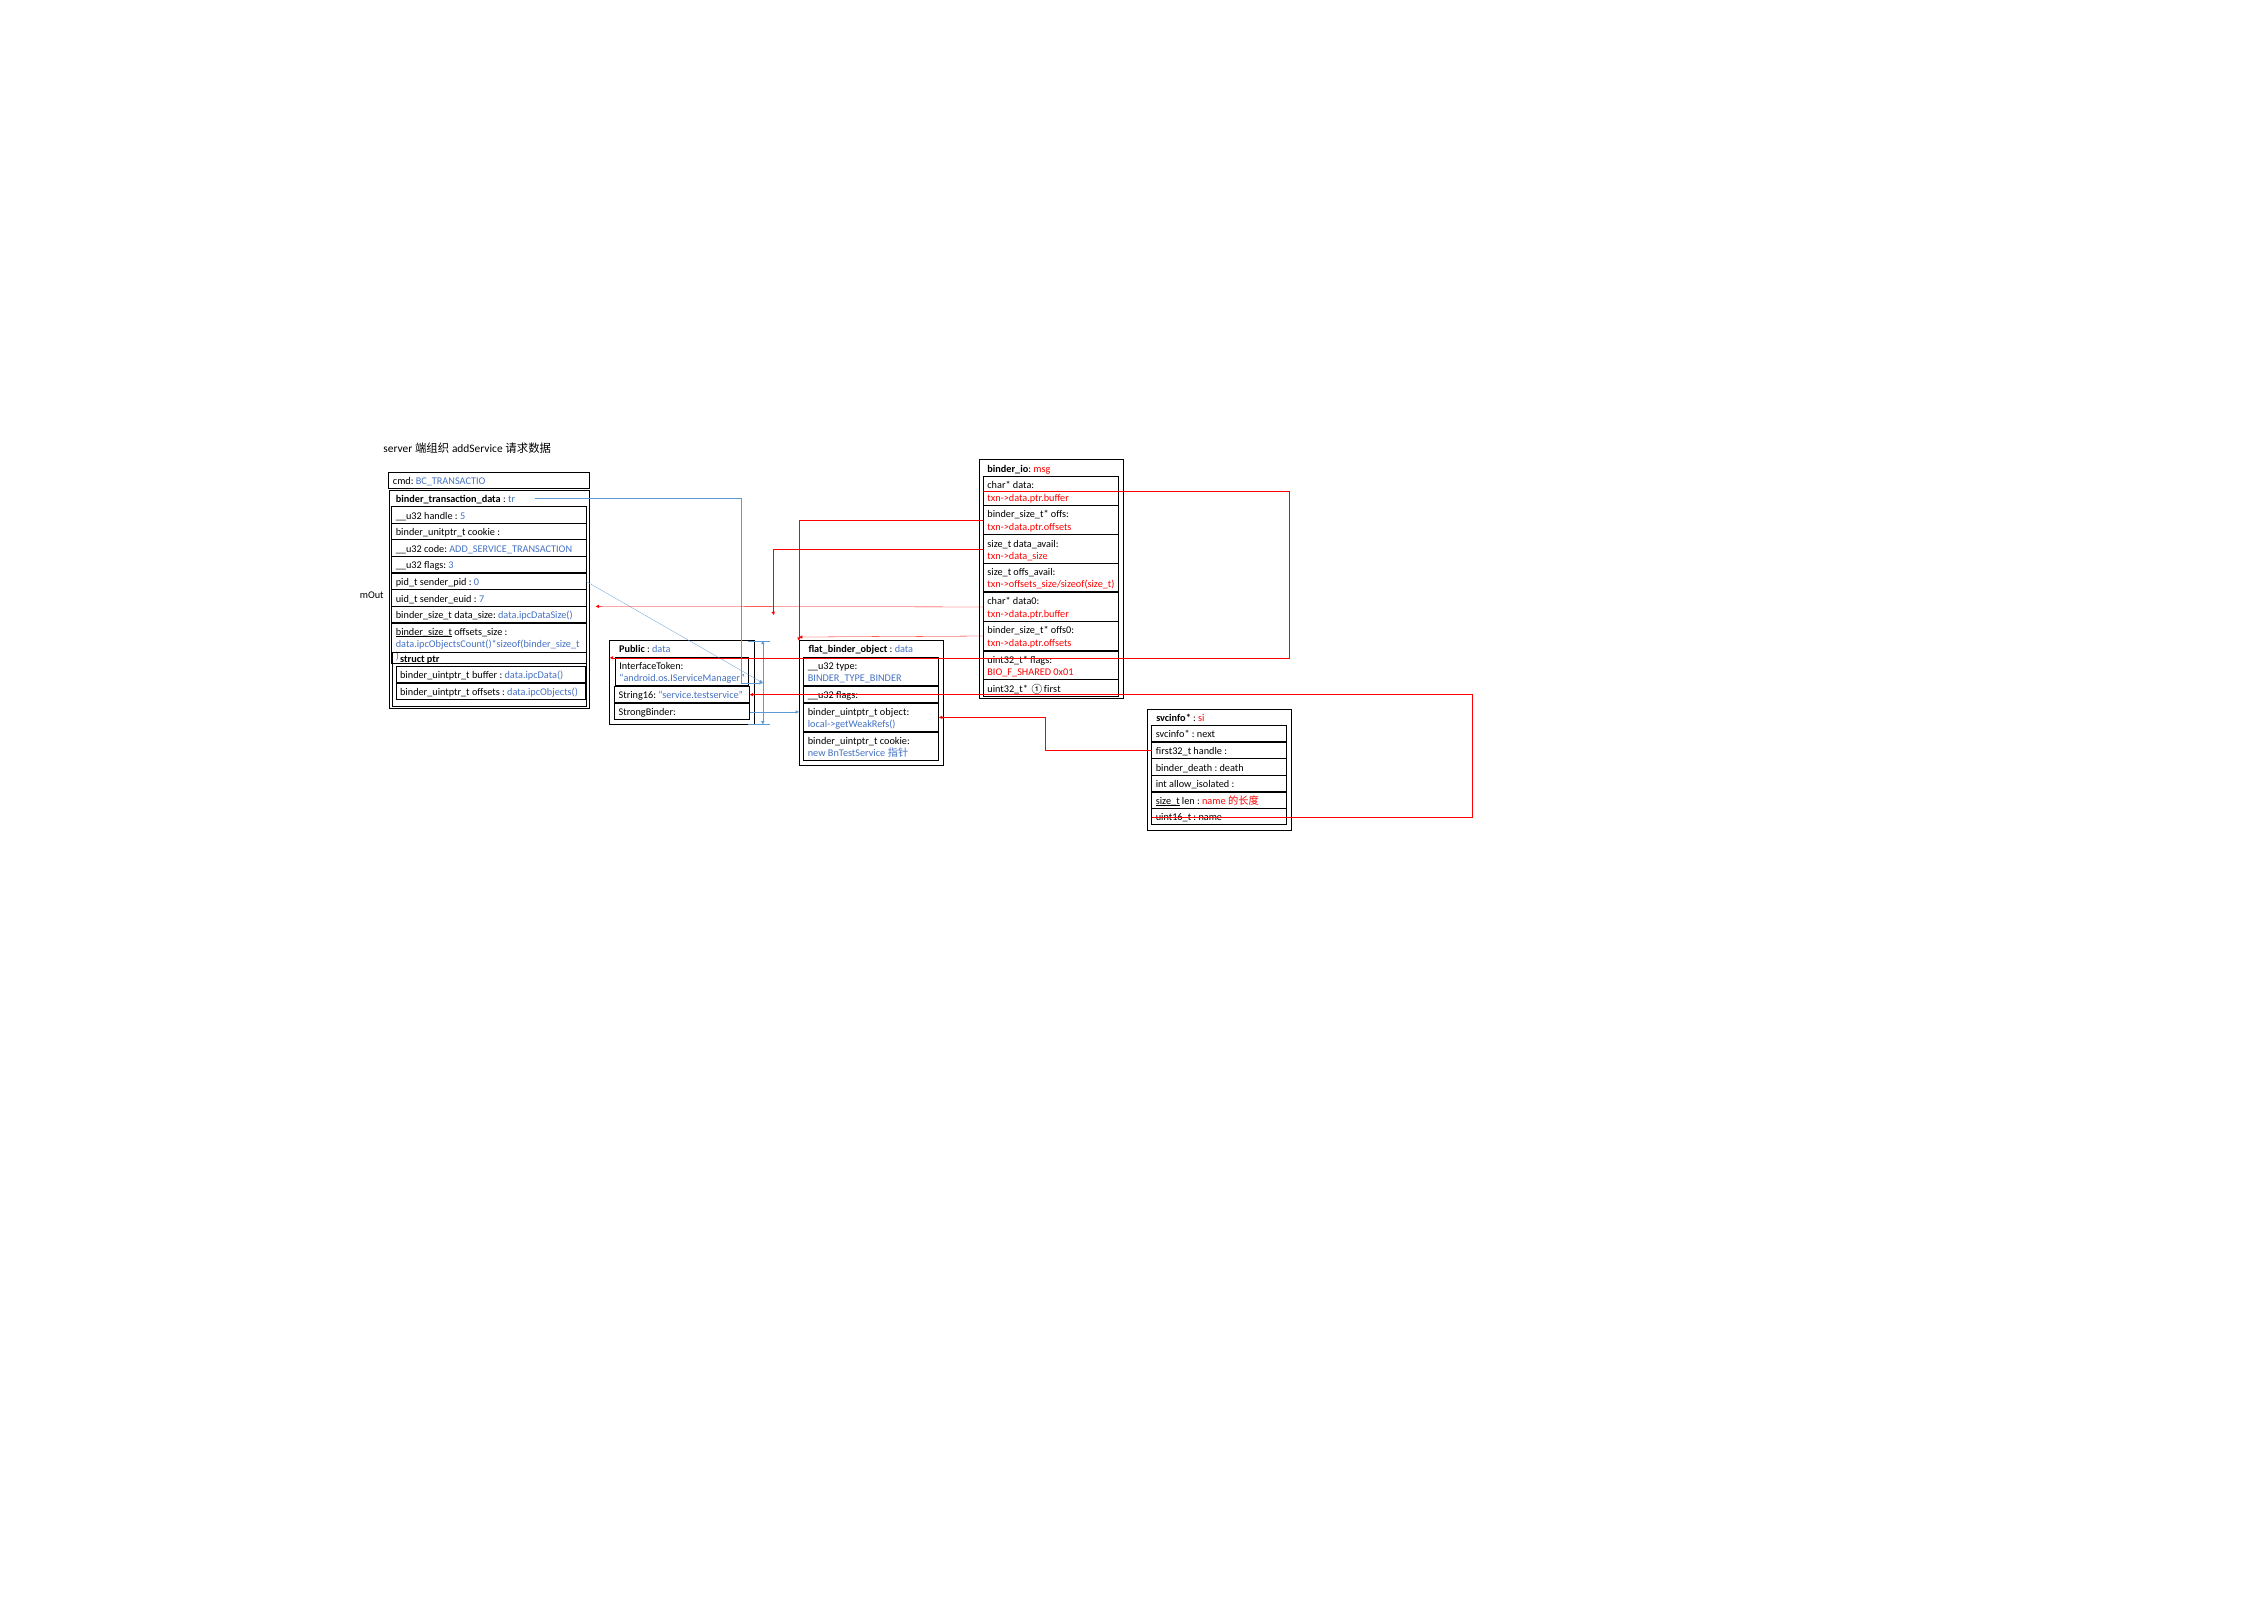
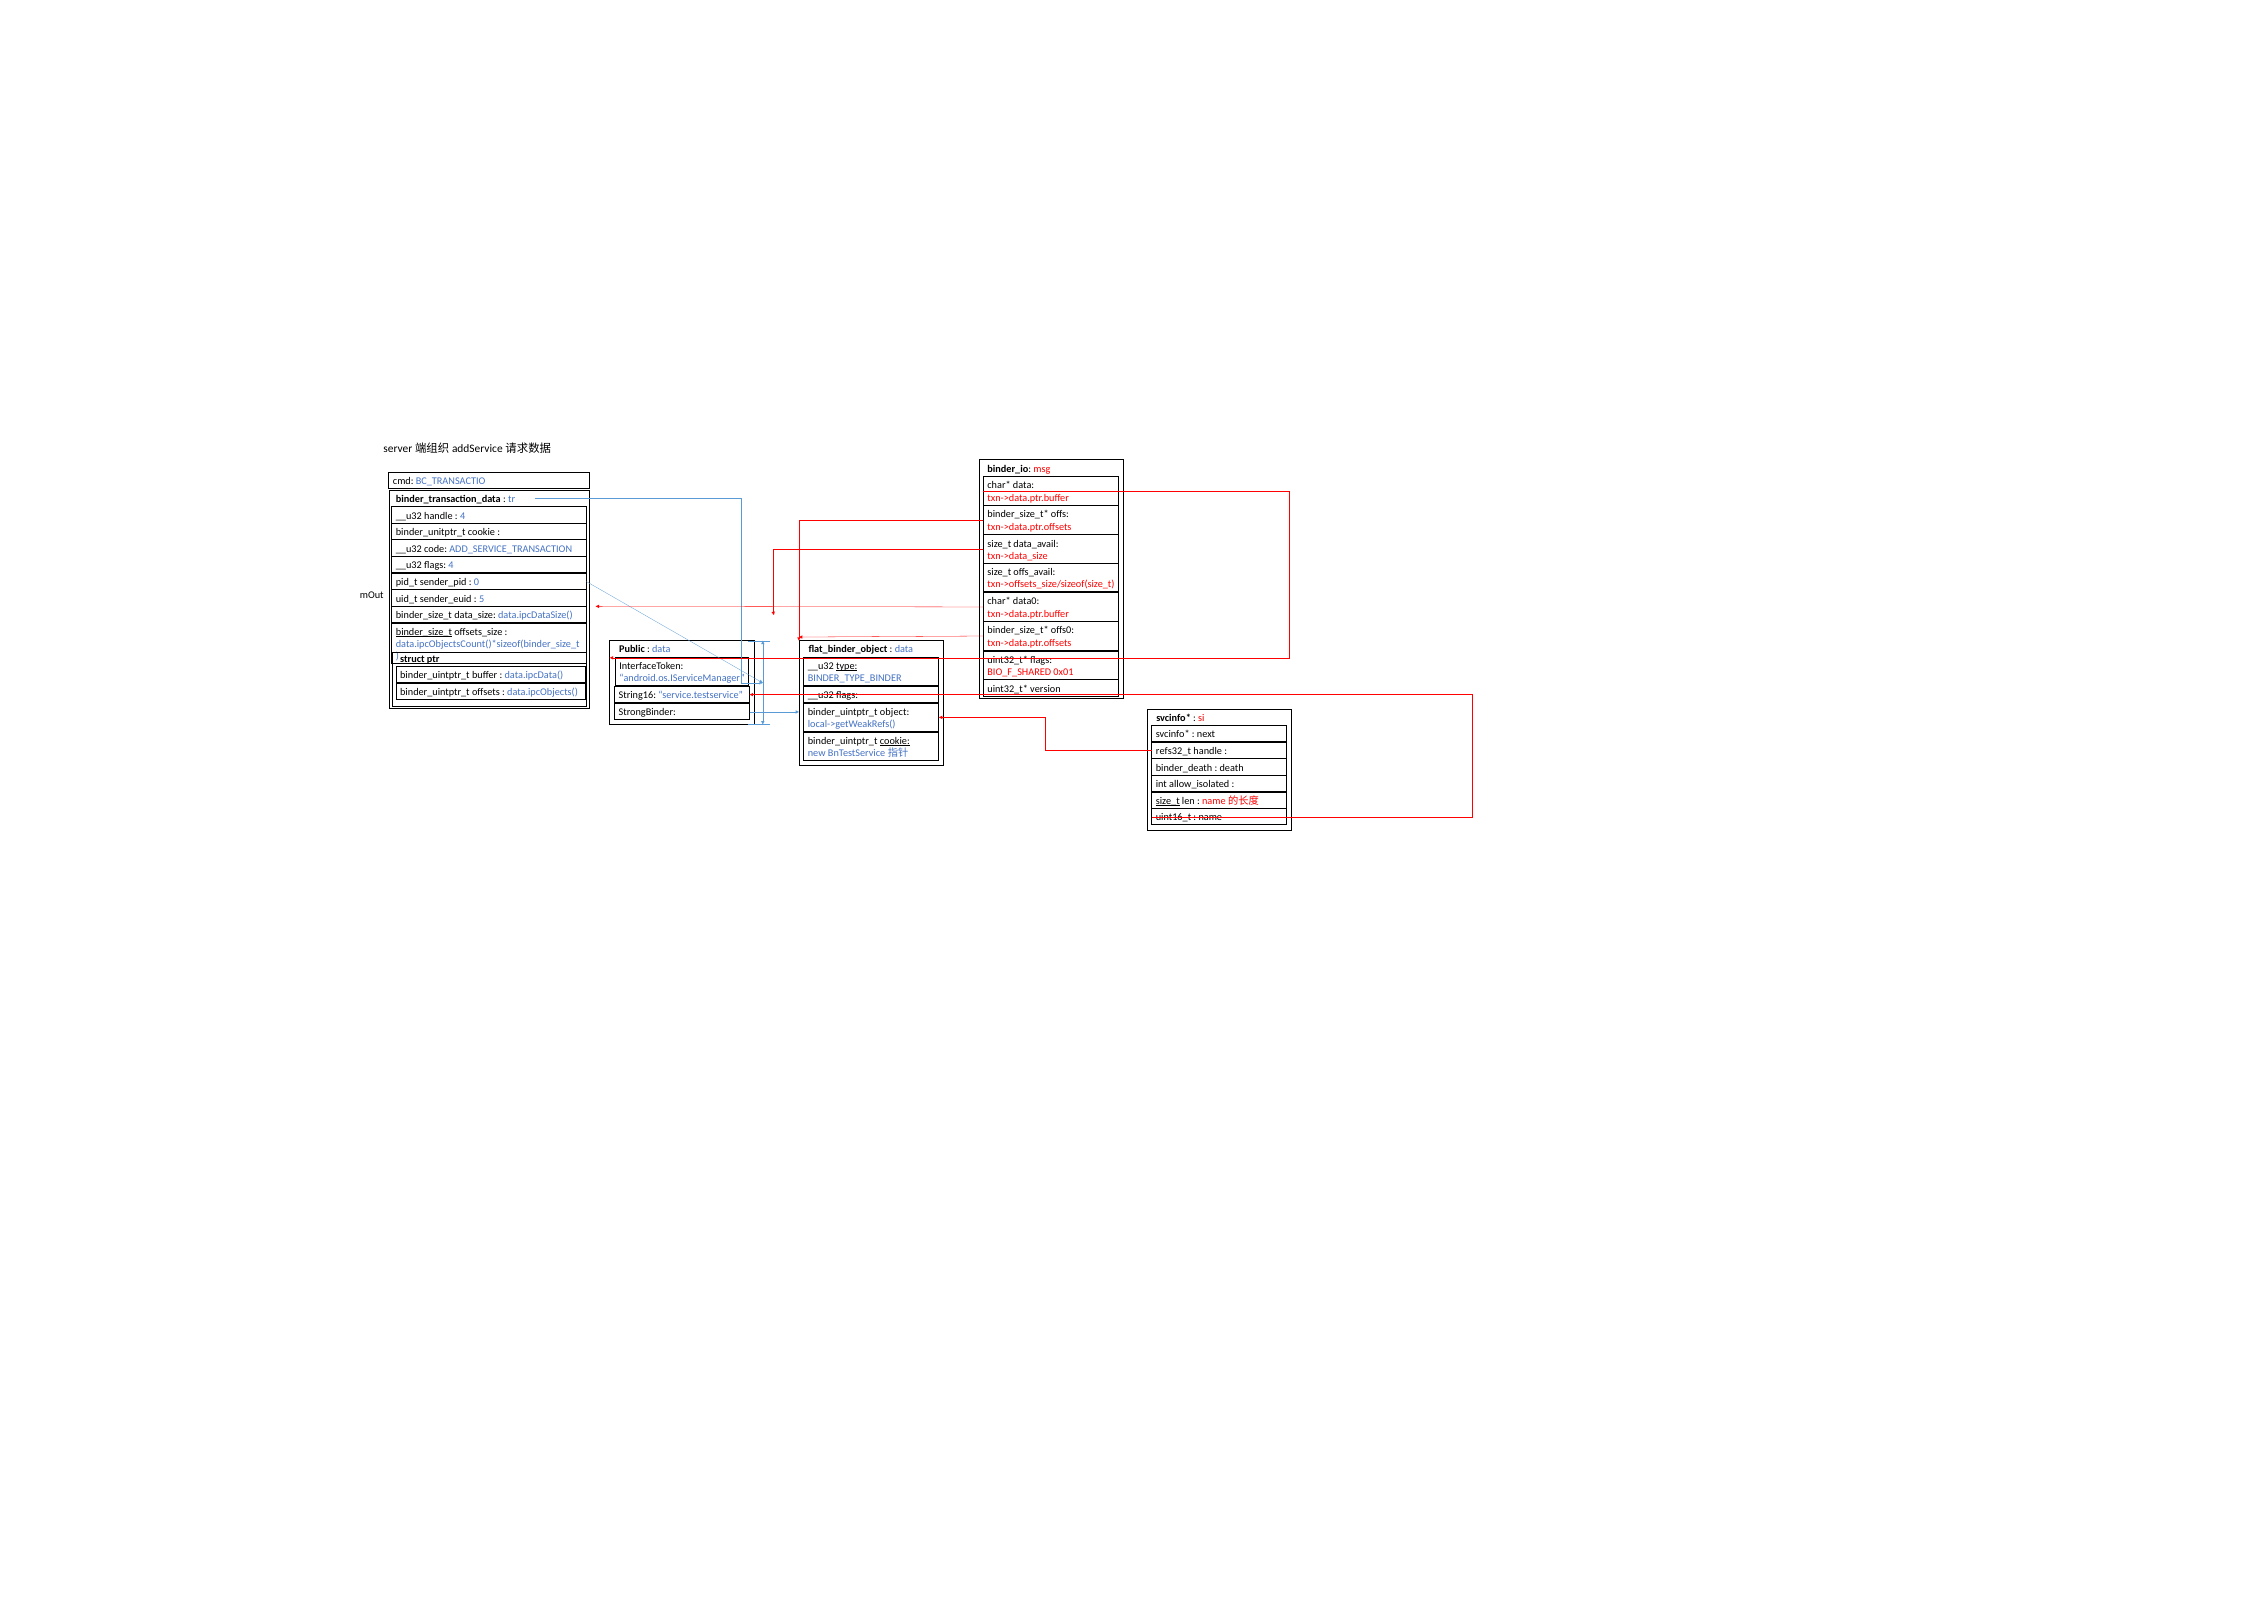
5: 5 -> 4 (463, 516)
flags 3: 3 -> 4 (451, 565)
7: 7 -> 5 (482, 598)
type underline: none -> present (847, 666)
①first: ①first -> version (1045, 688)
cookie underline: none -> present (895, 741)
first32_t: first32_t -> refs32_t (1173, 751)
